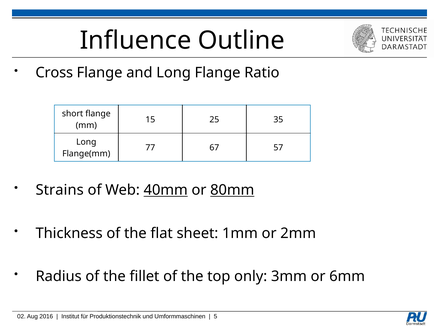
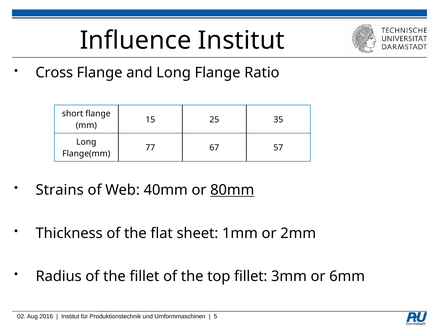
Influence Outline: Outline -> Institut (241, 41)
40mm underline: present -> none (166, 190)
top only: only -> fillet (251, 277)
